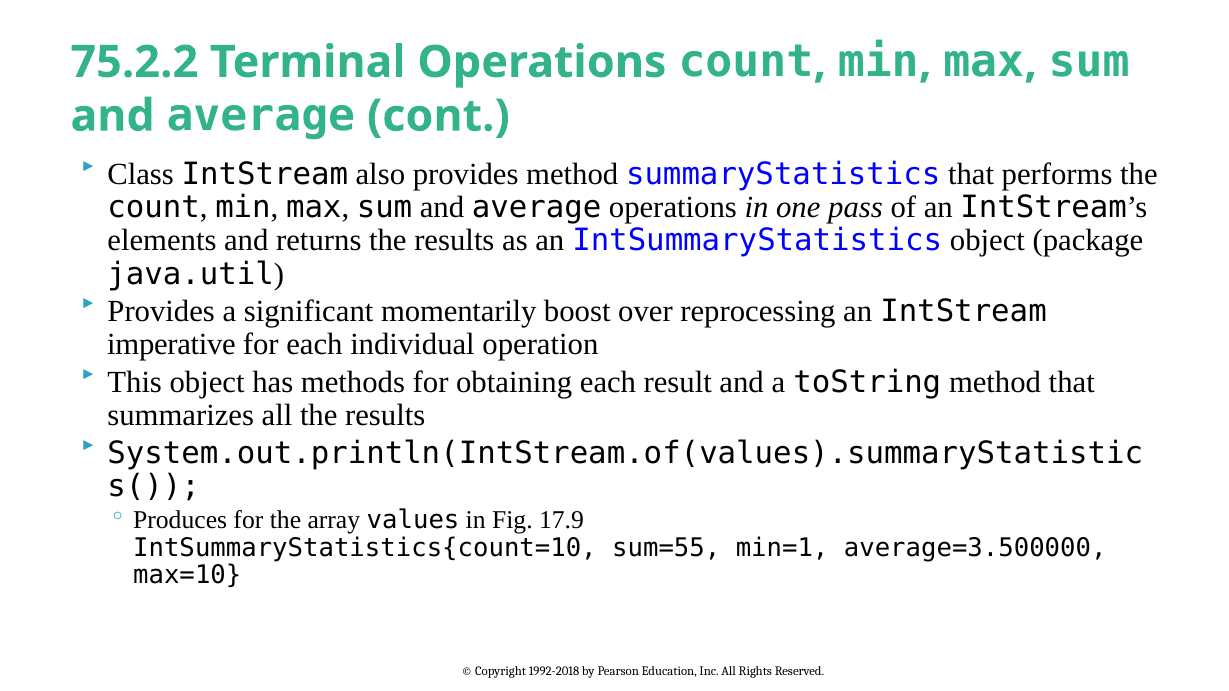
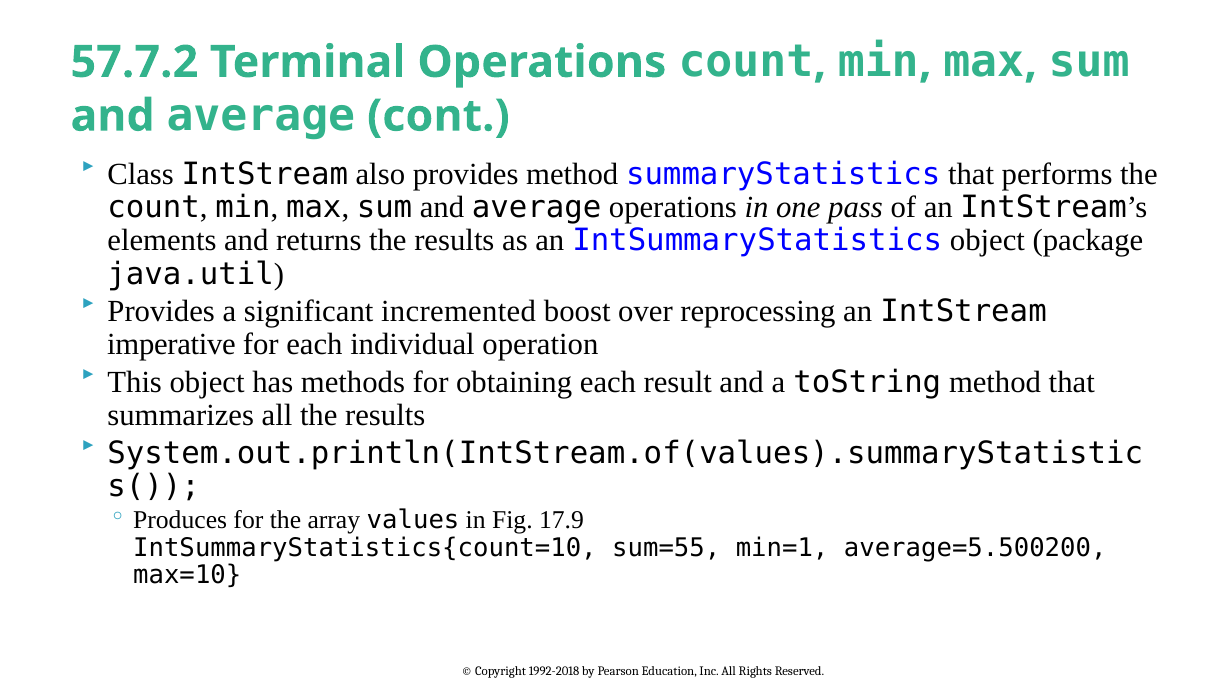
75.2.2: 75.2.2 -> 57.7.2 (134, 62)
momentarily: momentarily -> incremented (459, 312)
average=3.500000: average=3.500000 -> average=5.500200 (975, 548)
